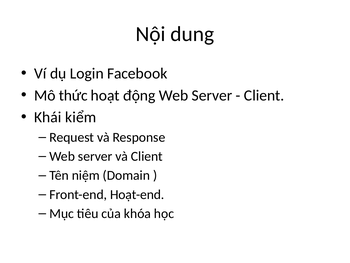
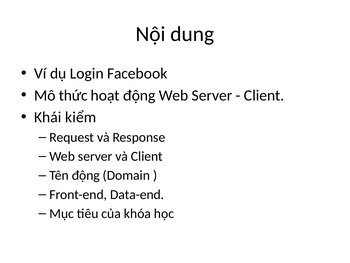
Tên niệm: niệm -> động (86, 175)
Hoạt-end: Hoạt-end -> Data-end (137, 194)
